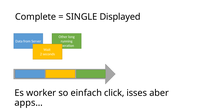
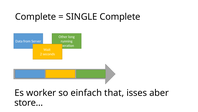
SINGLE Displayed: Displayed -> Complete (120, 17)
click: click -> that (114, 92)
apps…: apps… -> store… (29, 102)
